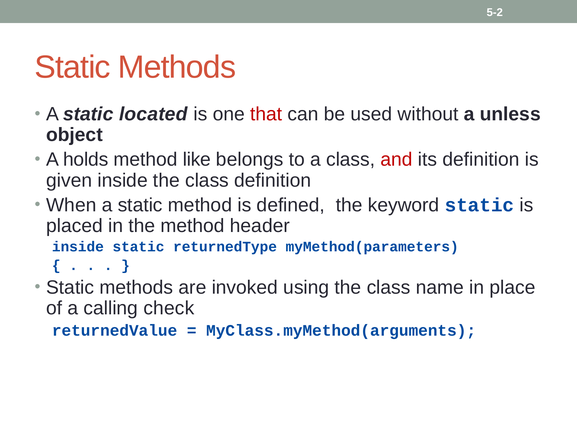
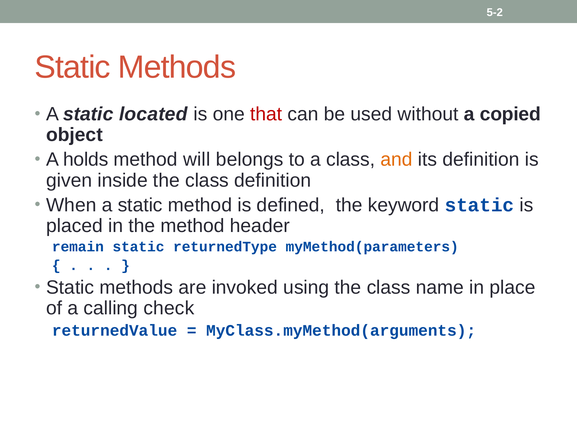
unless: unless -> copied (510, 114)
like: like -> will (197, 160)
and colour: red -> orange (397, 160)
inside: inside -> remain (78, 247)
